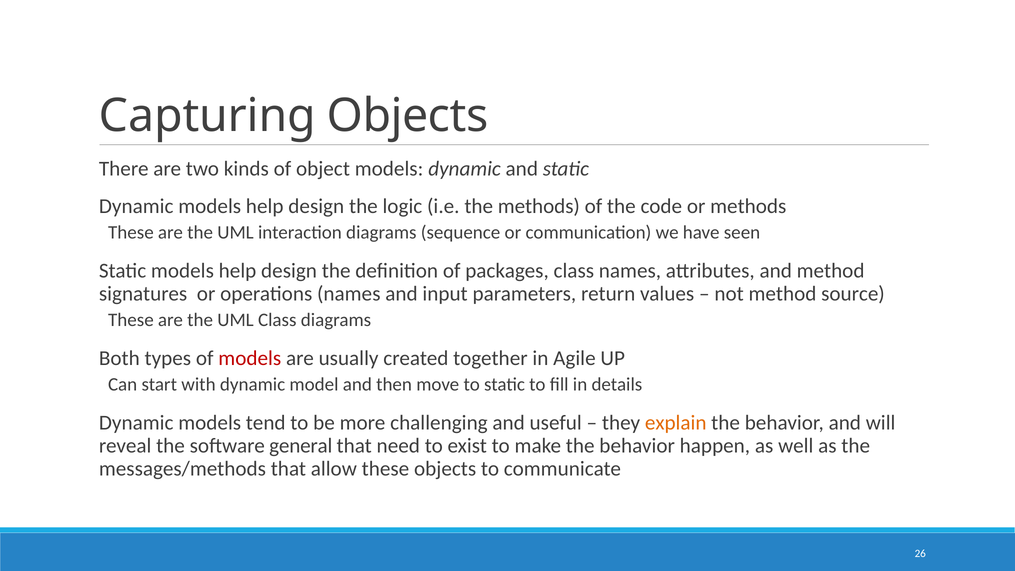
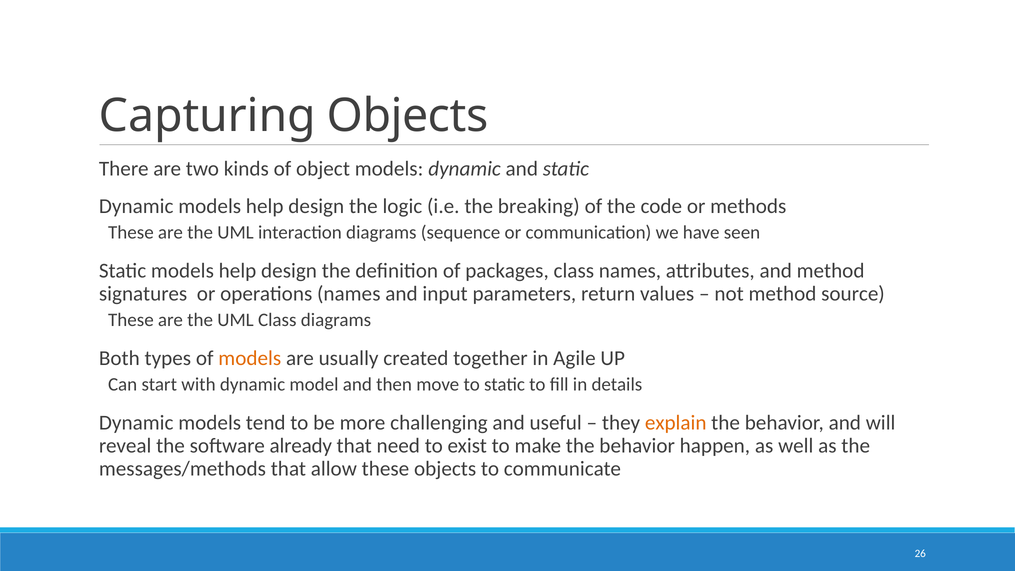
the methods: methods -> breaking (539, 206)
models colour: red -> orange (250, 358)
general: general -> already (301, 446)
